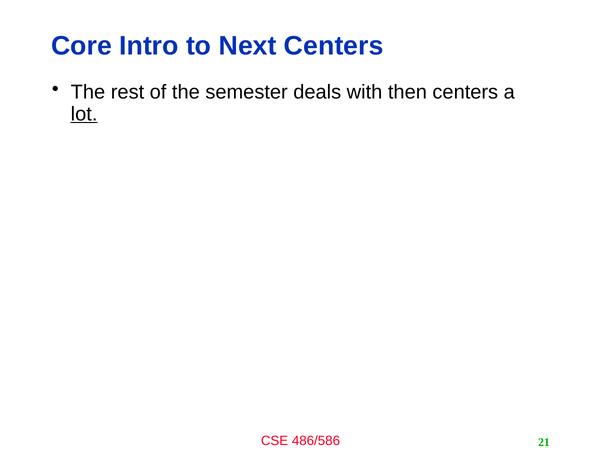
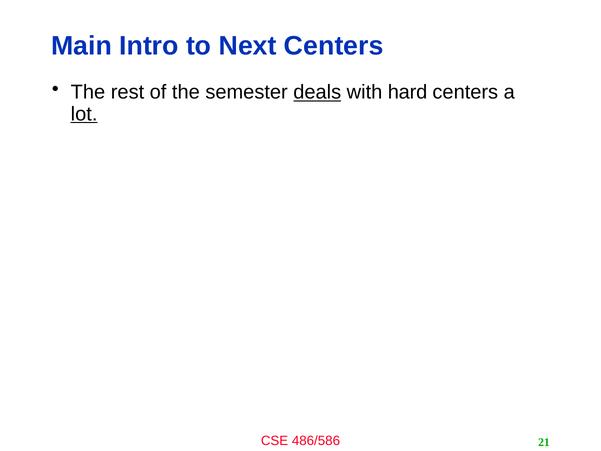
Core: Core -> Main (82, 46)
deals underline: none -> present (317, 92)
then: then -> hard (408, 92)
